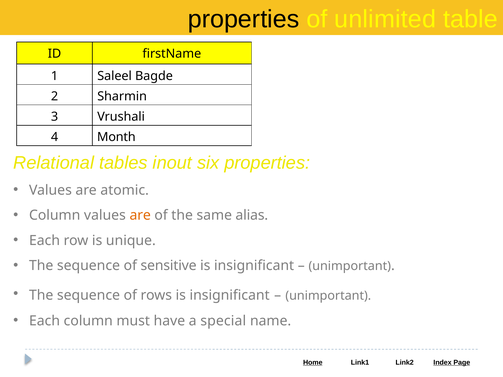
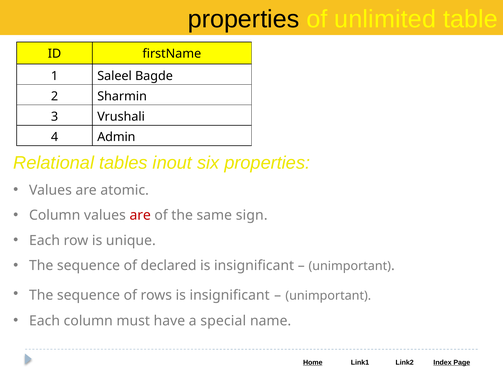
Month: Month -> Admin (116, 137)
are colour: orange -> red (140, 215)
alias: alias -> sign (252, 215)
sensitive: sensitive -> declared (169, 266)
